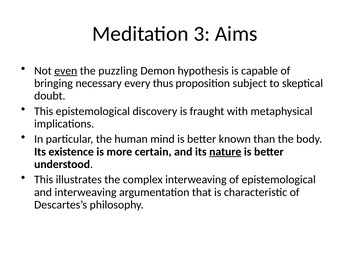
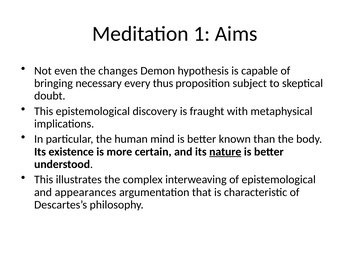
3: 3 -> 1 (202, 34)
even underline: present -> none (66, 71)
puzzling: puzzling -> changes (118, 71)
and interweaving: interweaving -> appearances (85, 193)
